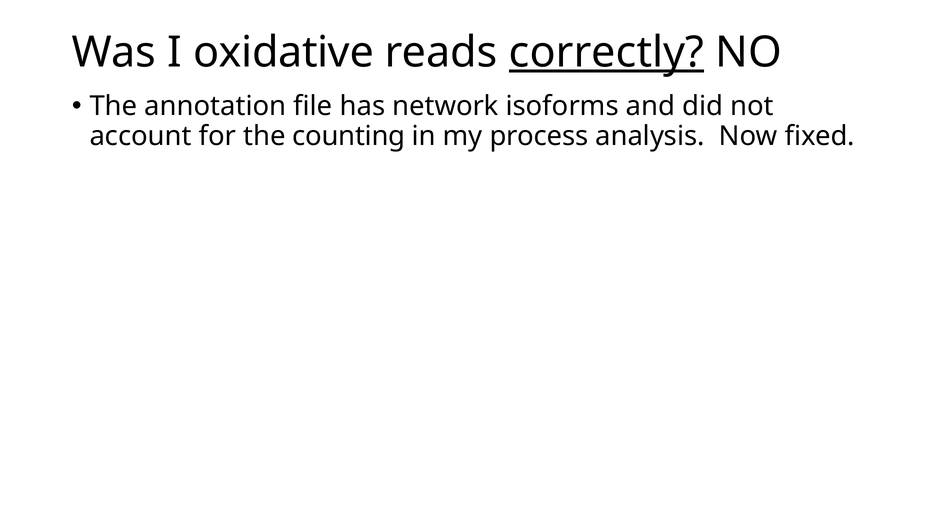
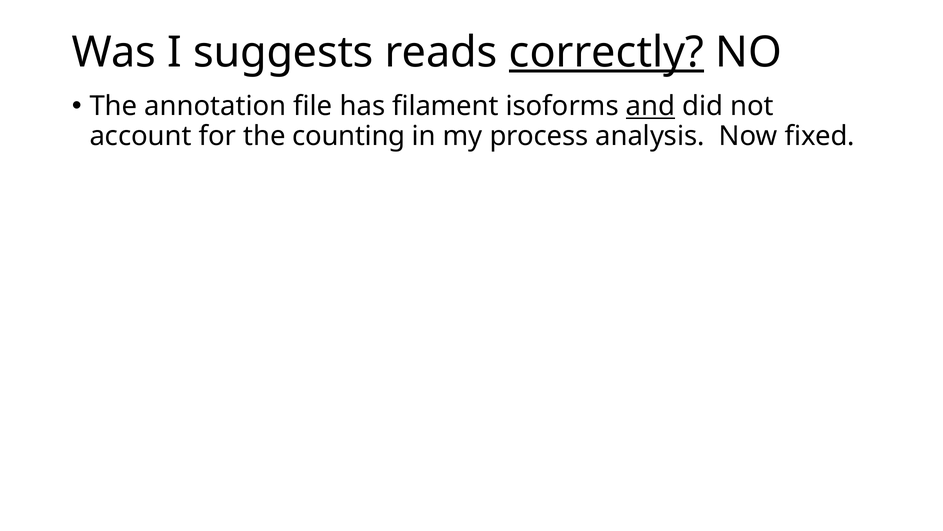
oxidative: oxidative -> suggests (283, 52)
network: network -> filament (445, 106)
and underline: none -> present (650, 106)
